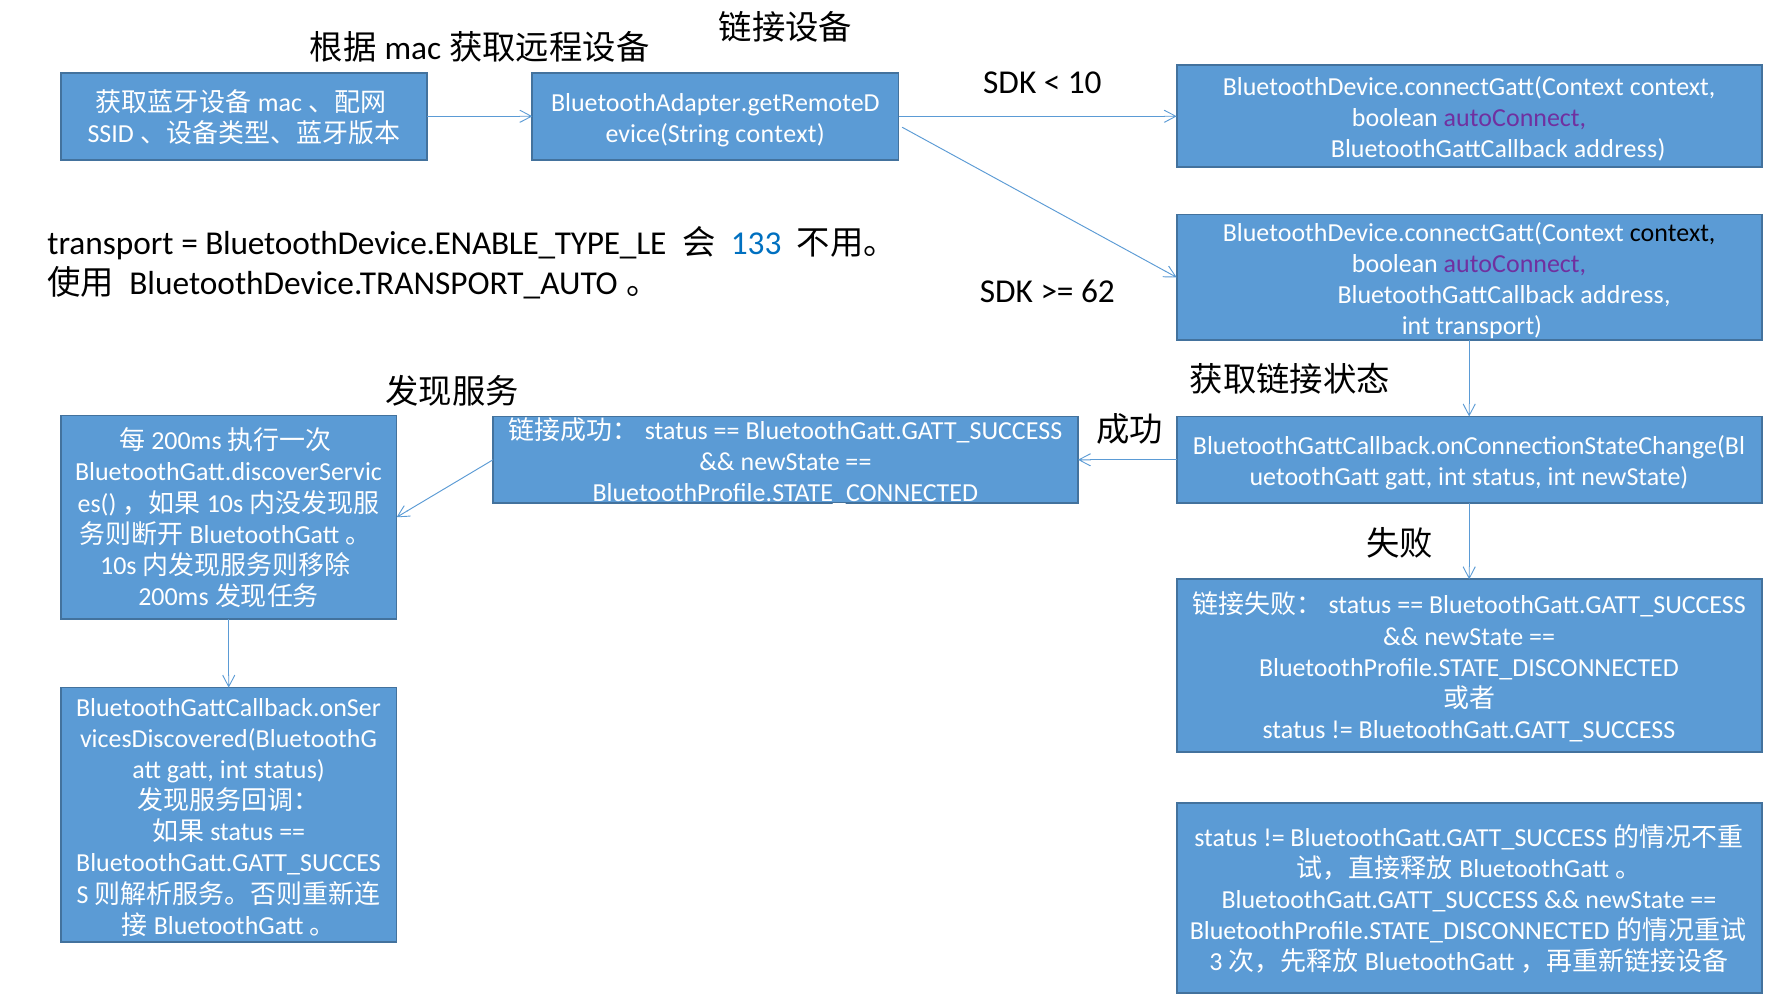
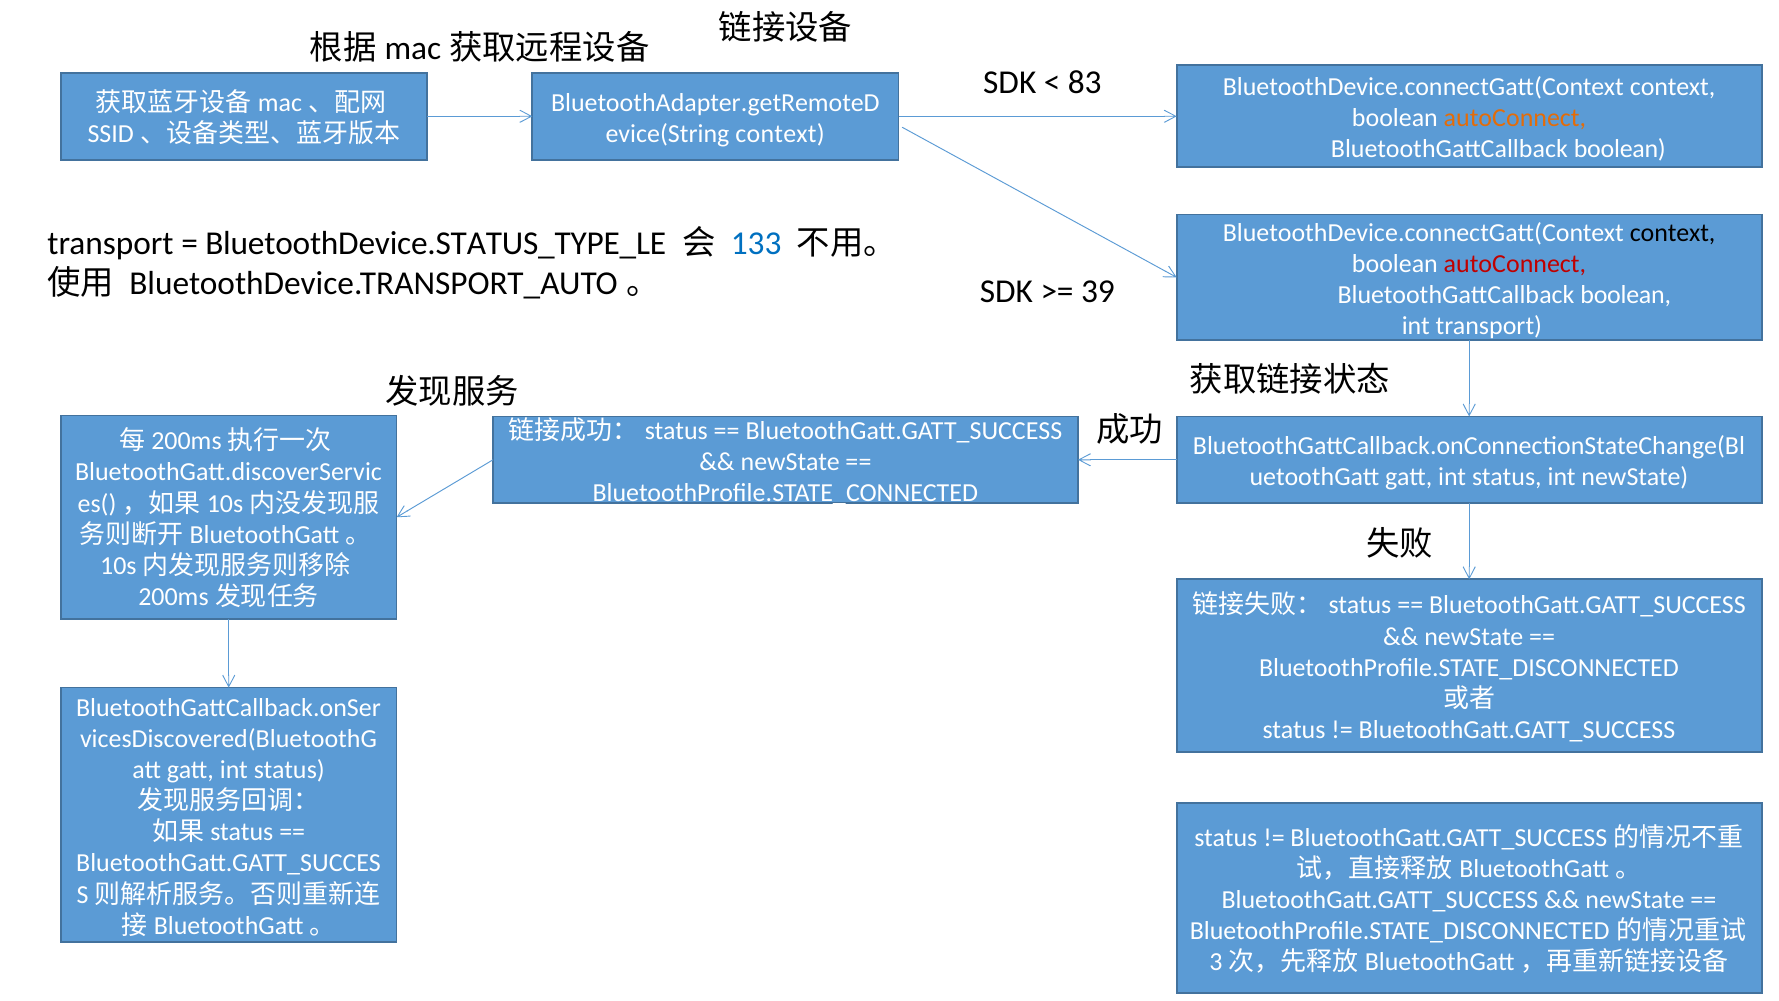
10: 10 -> 83 (1085, 83)
autoConnect colour: purple -> orange (1515, 118)
address: address -> boolean (1620, 149)
BluetoothDevice.ENABLE_TYPE_LE: BluetoothDevice.ENABLE_TYPE_LE -> BluetoothDevice.STATUS_TYPE_LE (436, 243)
autoConnect colour: purple -> red (1515, 264)
62: 62 -> 39 (1098, 292)
address: address -> boolean (1626, 295)
